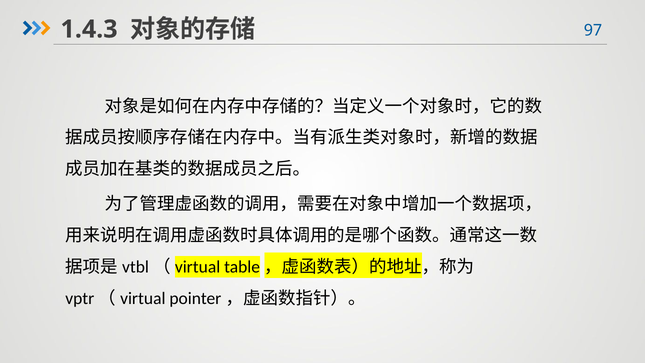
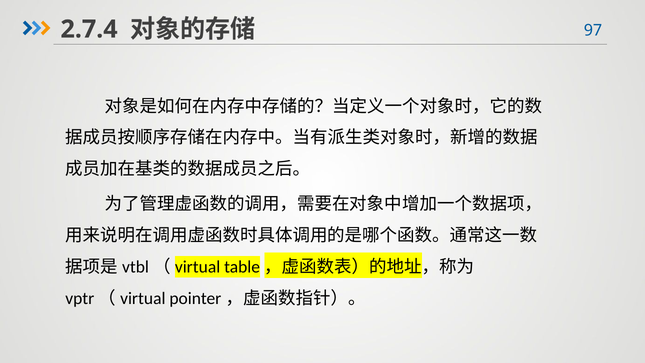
1.4.3: 1.4.3 -> 2.7.4 (89, 29)
